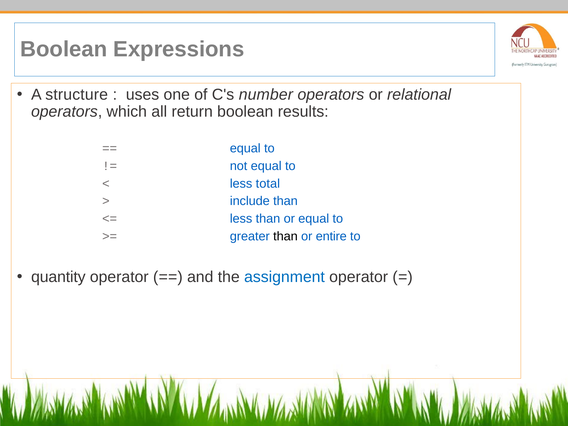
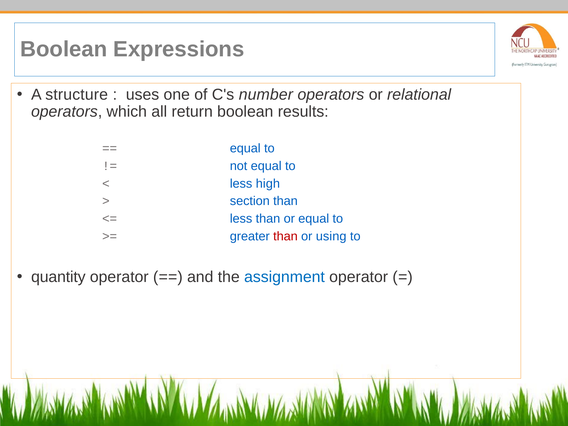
total: total -> high (268, 184)
include: include -> section (250, 201)
than colour: black -> red (285, 236)
entire: entire -> using (331, 236)
